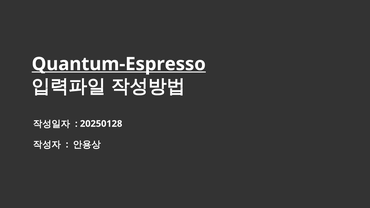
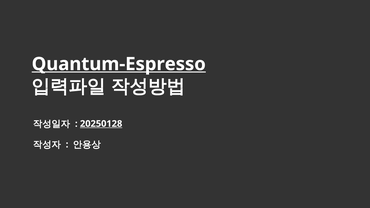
20250128 underline: none -> present (101, 124)
